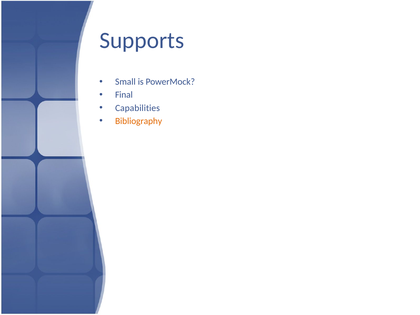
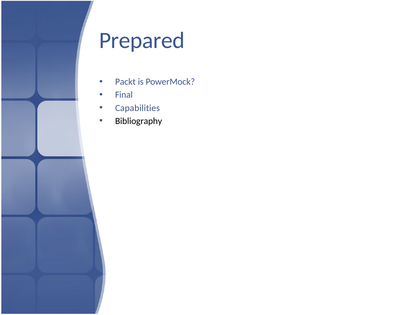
Supports: Supports -> Prepared (142, 40)
Small: Small -> Packt (125, 82)
Bibliography colour: orange -> black (139, 121)
